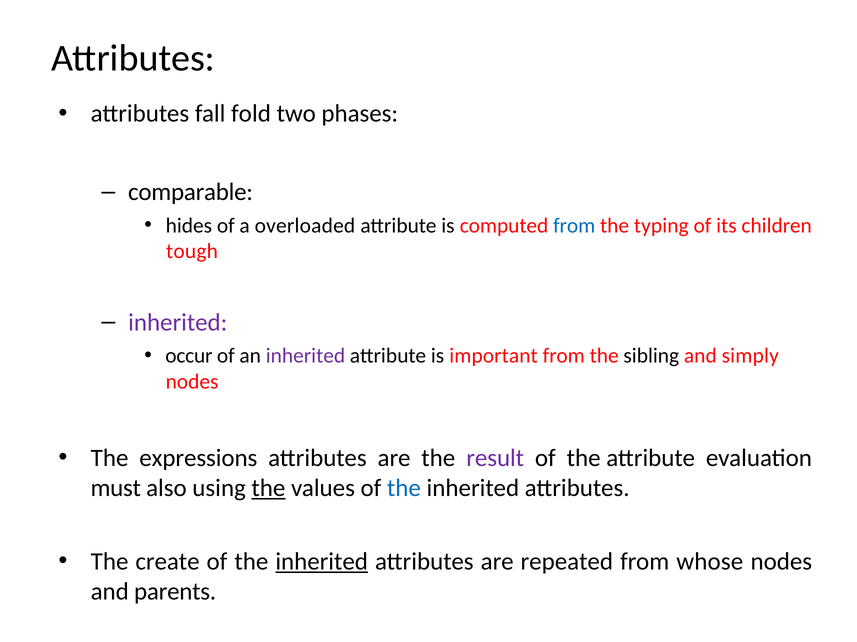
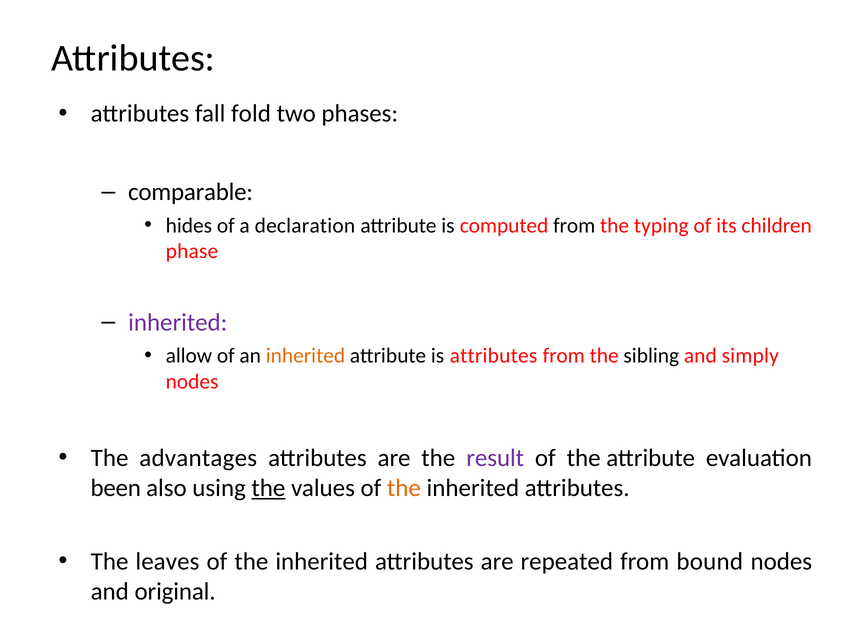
overloaded: overloaded -> declaration (305, 226)
from colour: blue -> black (574, 226)
tough: tough -> phase (192, 251)
occur: occur -> allow (189, 356)
inherited colour: purple -> orange (305, 356)
is important: important -> attributes (493, 356)
expressions: expressions -> advantages (198, 459)
must: must -> been (116, 489)
the colour: blue -> orange (404, 489)
create: create -> leaves (167, 562)
inherited underline: present -> none (322, 562)
whose: whose -> bound (710, 562)
parents: parents -> original (175, 592)
